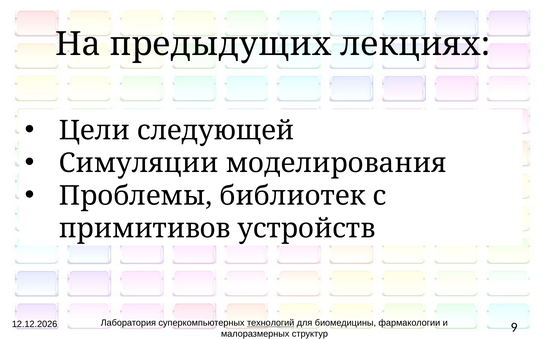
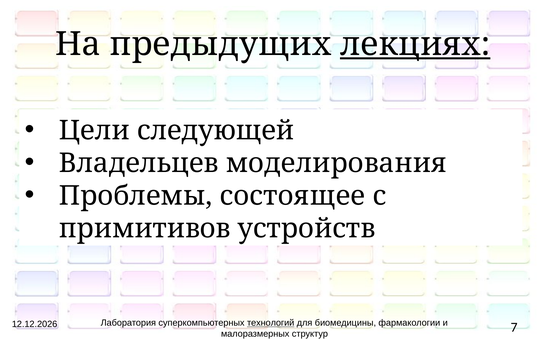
лекциях underline: none -> present (415, 44)
Симуляции: Симуляции -> Владельцев (139, 163)
библиотек: библиотек -> состоящее (292, 196)
9: 9 -> 7 (514, 328)
